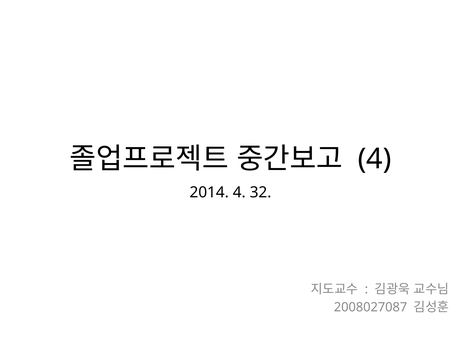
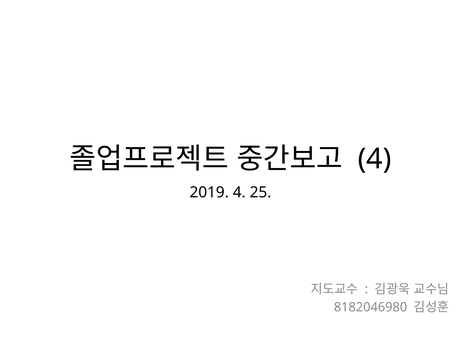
2014: 2014 -> 2019 (209, 192)
32: 32 -> 25 (261, 192)
2008027087: 2008027087 -> 8182046980 (371, 307)
